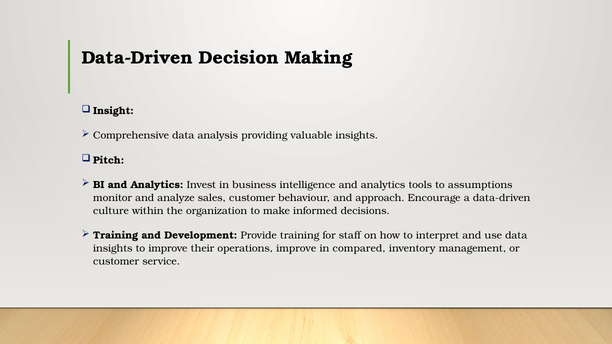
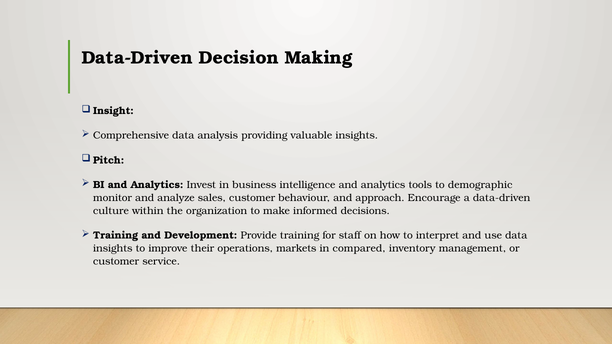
assumptions: assumptions -> demographic (480, 185)
operations improve: improve -> markets (296, 249)
